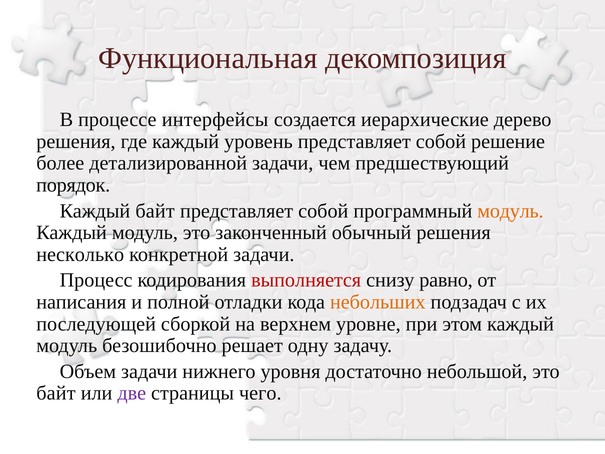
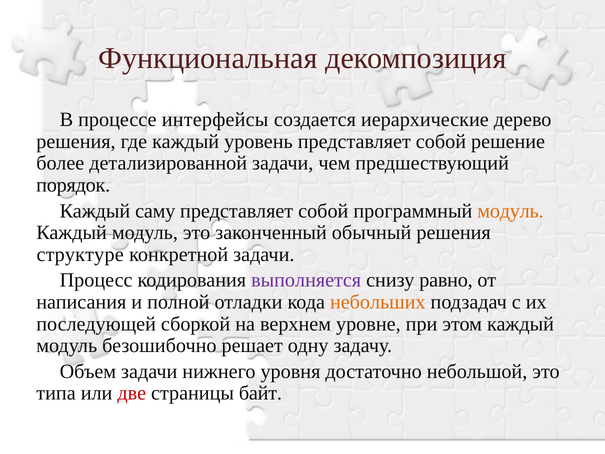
Каждый байт: байт -> саму (155, 211)
несколько: несколько -> структуре (80, 254)
выполняется colour: red -> purple (306, 280)
байт: байт -> типа (56, 393)
две colour: purple -> red (132, 393)
чего: чего -> байт (260, 393)
